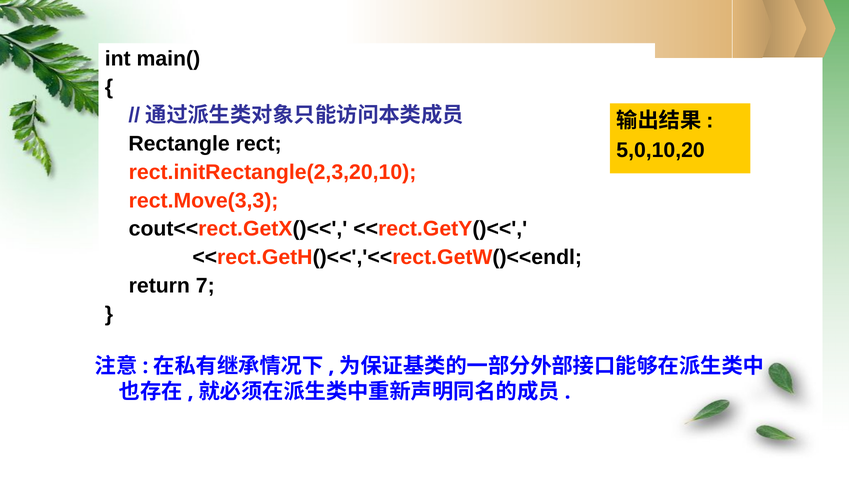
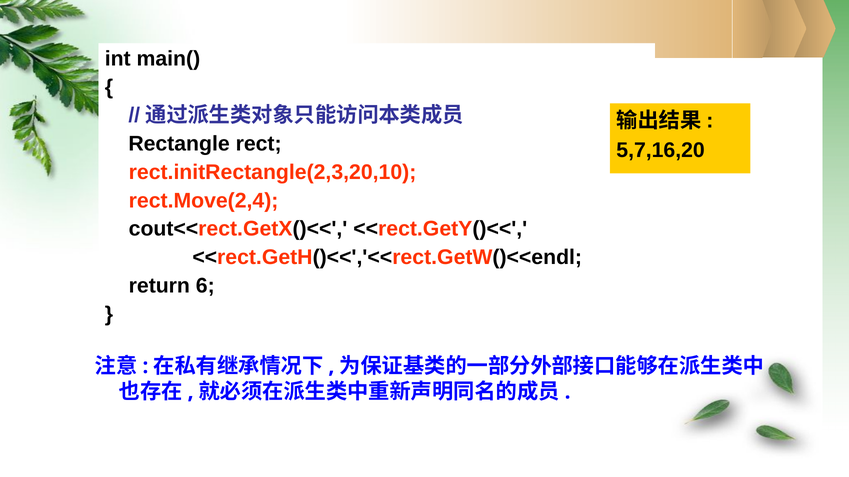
5,0,10,20: 5,0,10,20 -> 5,7,16,20 (661, 151)
rect.Move(3,3: rect.Move(3,3 -> rect.Move(2,4 (204, 201)
7: 7 -> 6 (205, 286)
